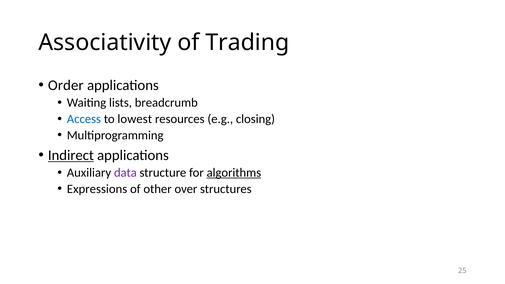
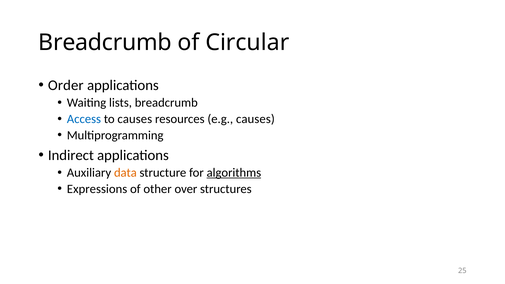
Associativity: Associativity -> Breadcrumb (105, 42)
Trading: Trading -> Circular (247, 42)
to lowest: lowest -> causes (135, 119)
e.g closing: closing -> causes (255, 119)
Indirect underline: present -> none (71, 155)
data colour: purple -> orange (125, 173)
